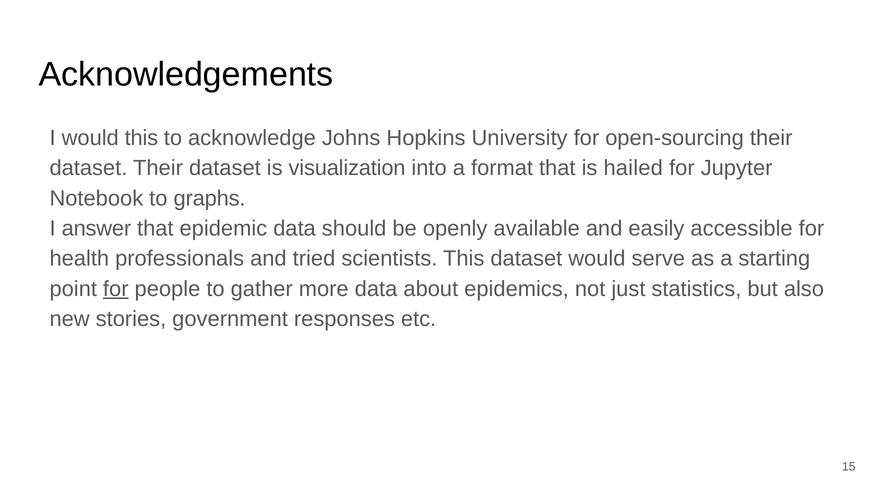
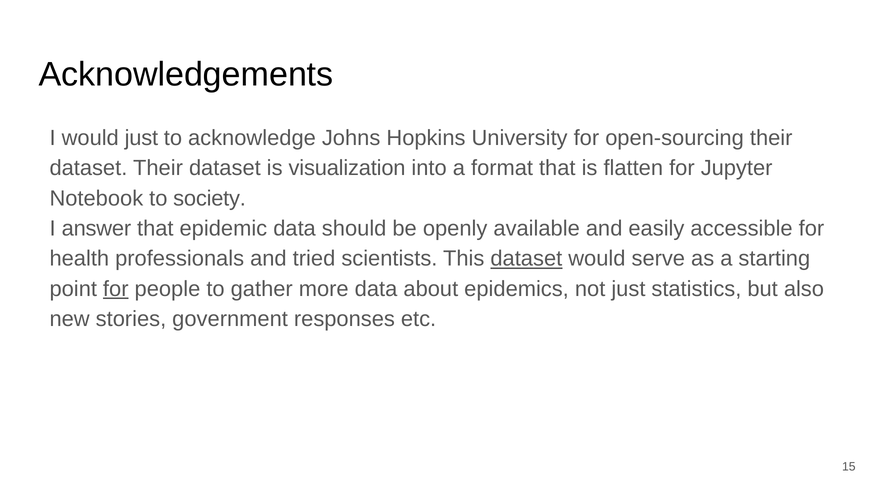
would this: this -> just (141, 138)
hailed: hailed -> flatten (633, 168)
graphs: graphs -> society (210, 198)
dataset underline: none -> present (526, 259)
